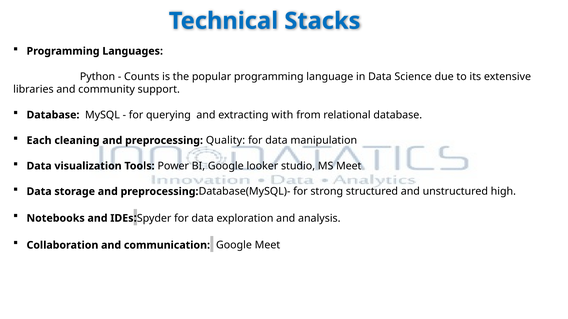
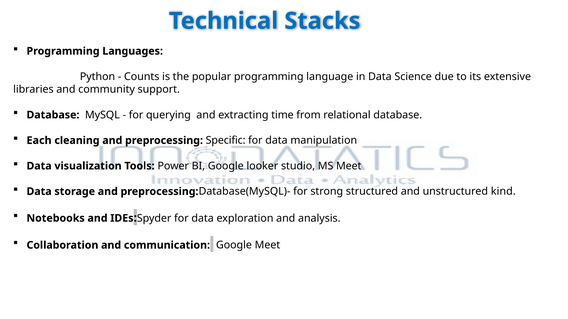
with: with -> time (282, 115)
Quality: Quality -> Specific (226, 141)
high: high -> kind (503, 192)
